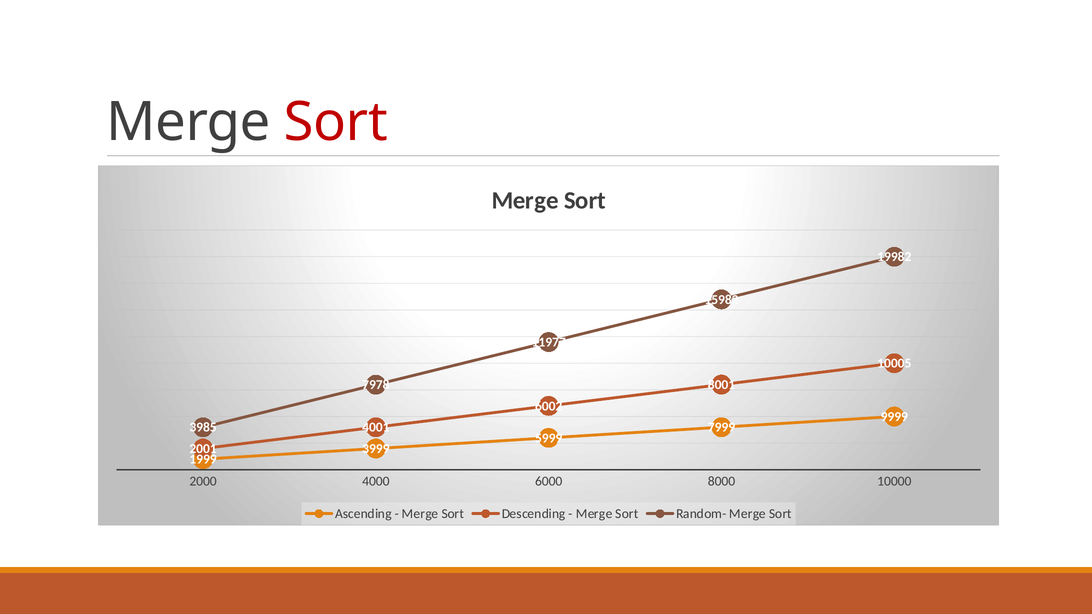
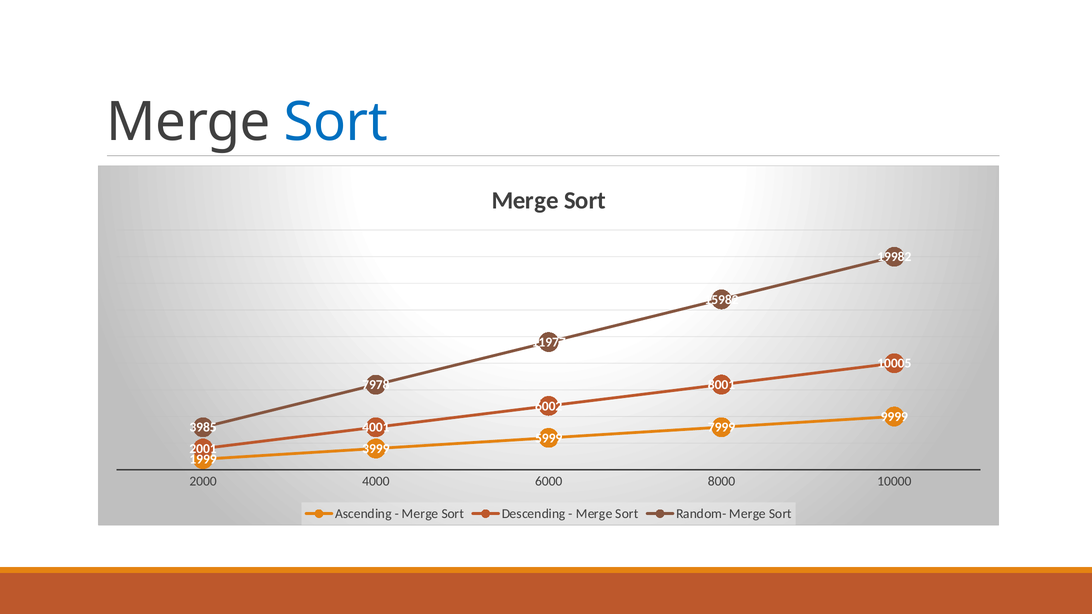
Sort colour: red -> blue (336, 122)
